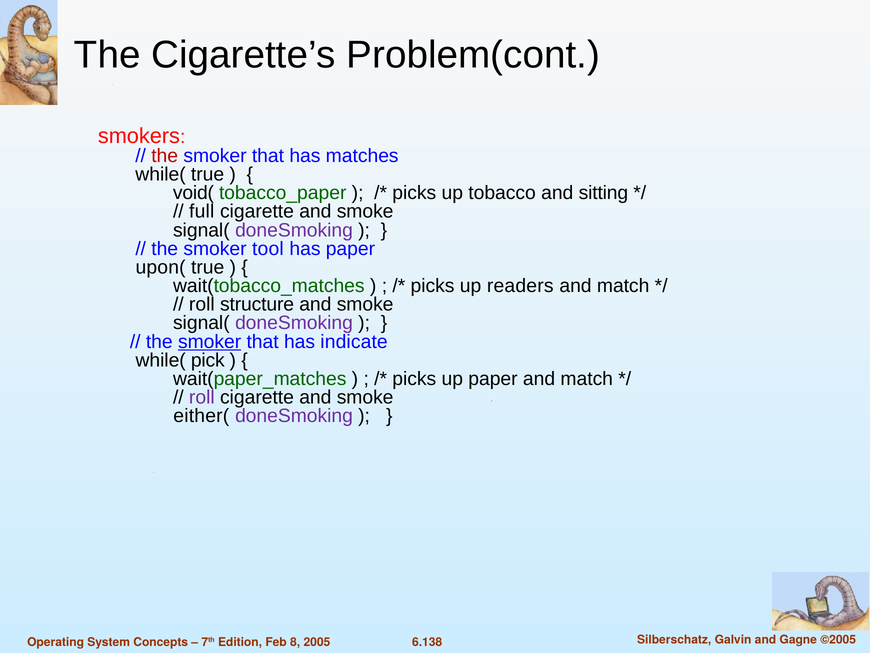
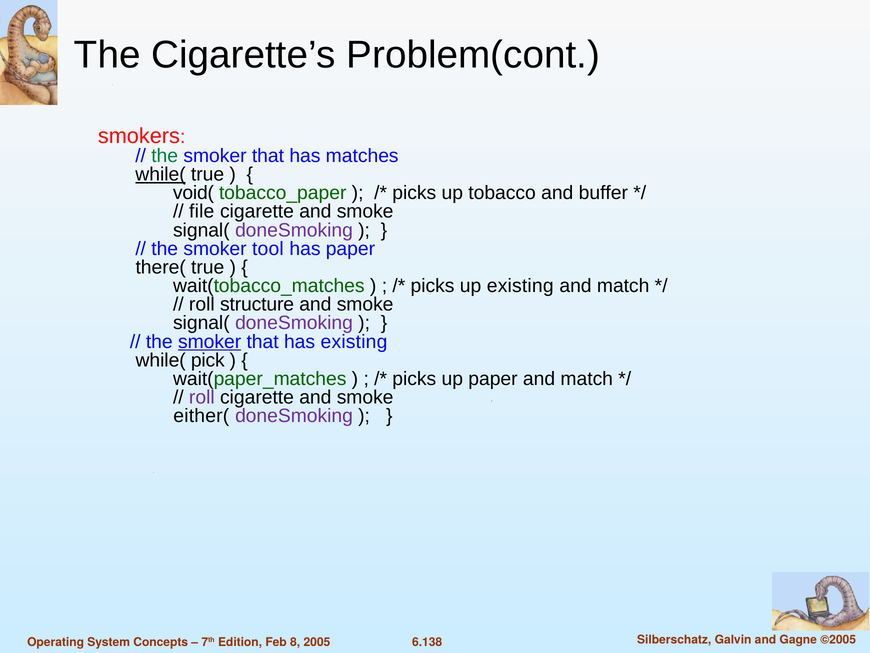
the colour: red -> green (165, 156)
while( underline: none -> present (161, 174)
sitting: sitting -> buffer (603, 193)
full: full -> file (202, 211)
upon(: upon( -> there( (161, 267)
up readers: readers -> existing (520, 286)
has indicate: indicate -> existing (354, 341)
